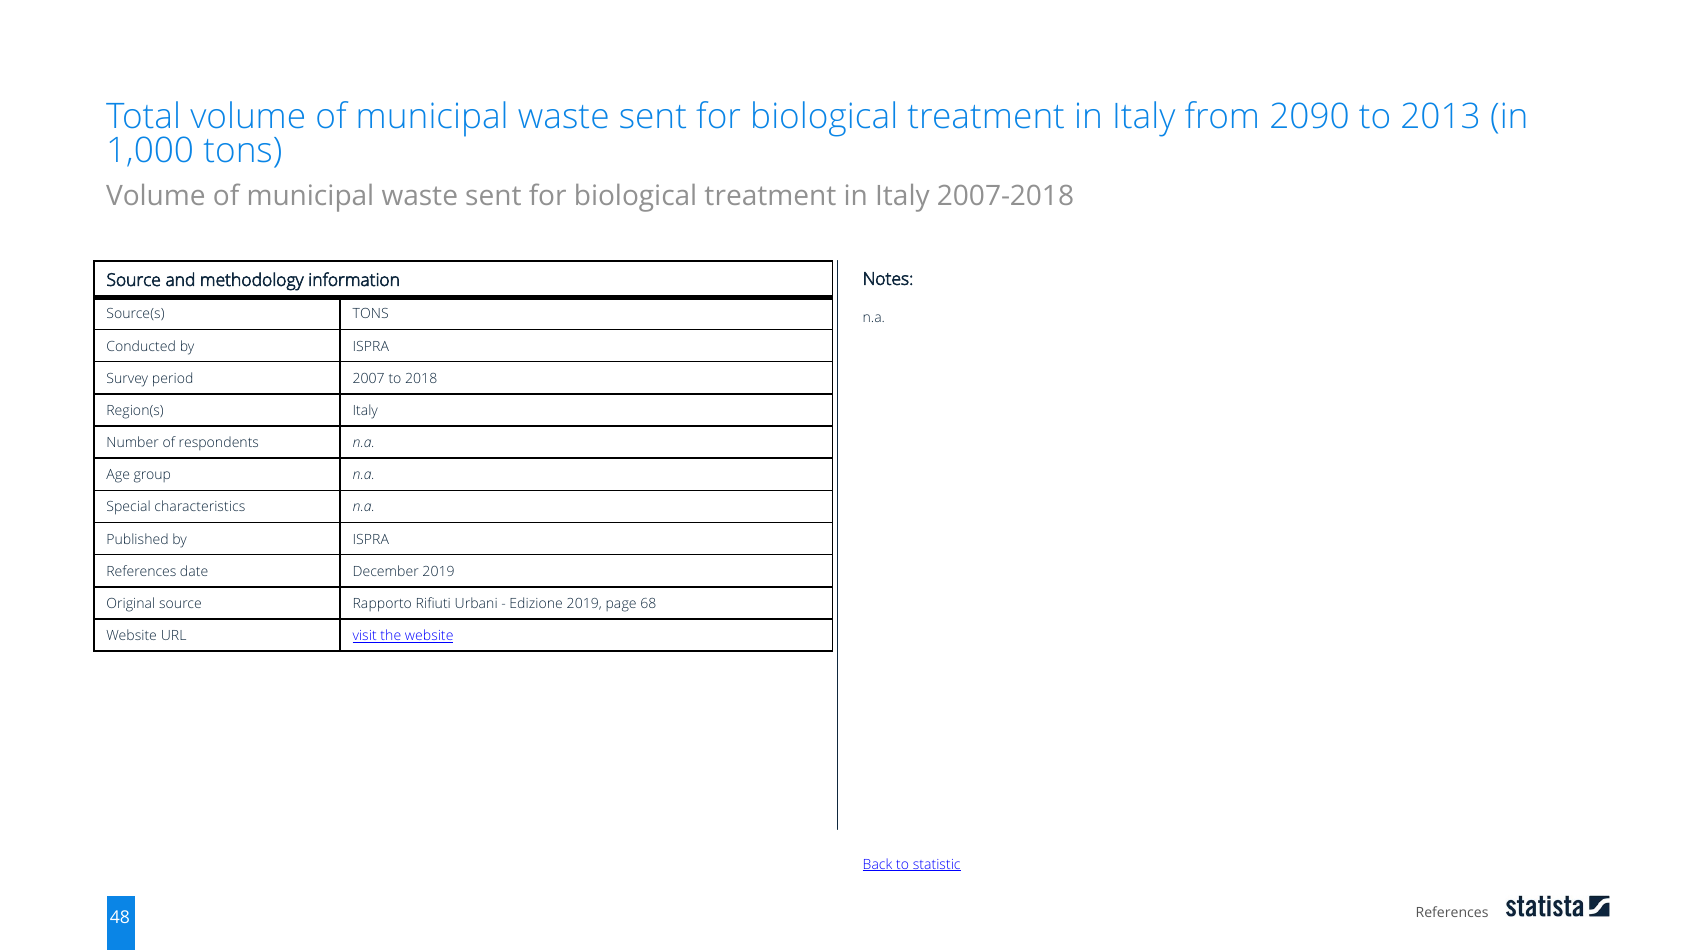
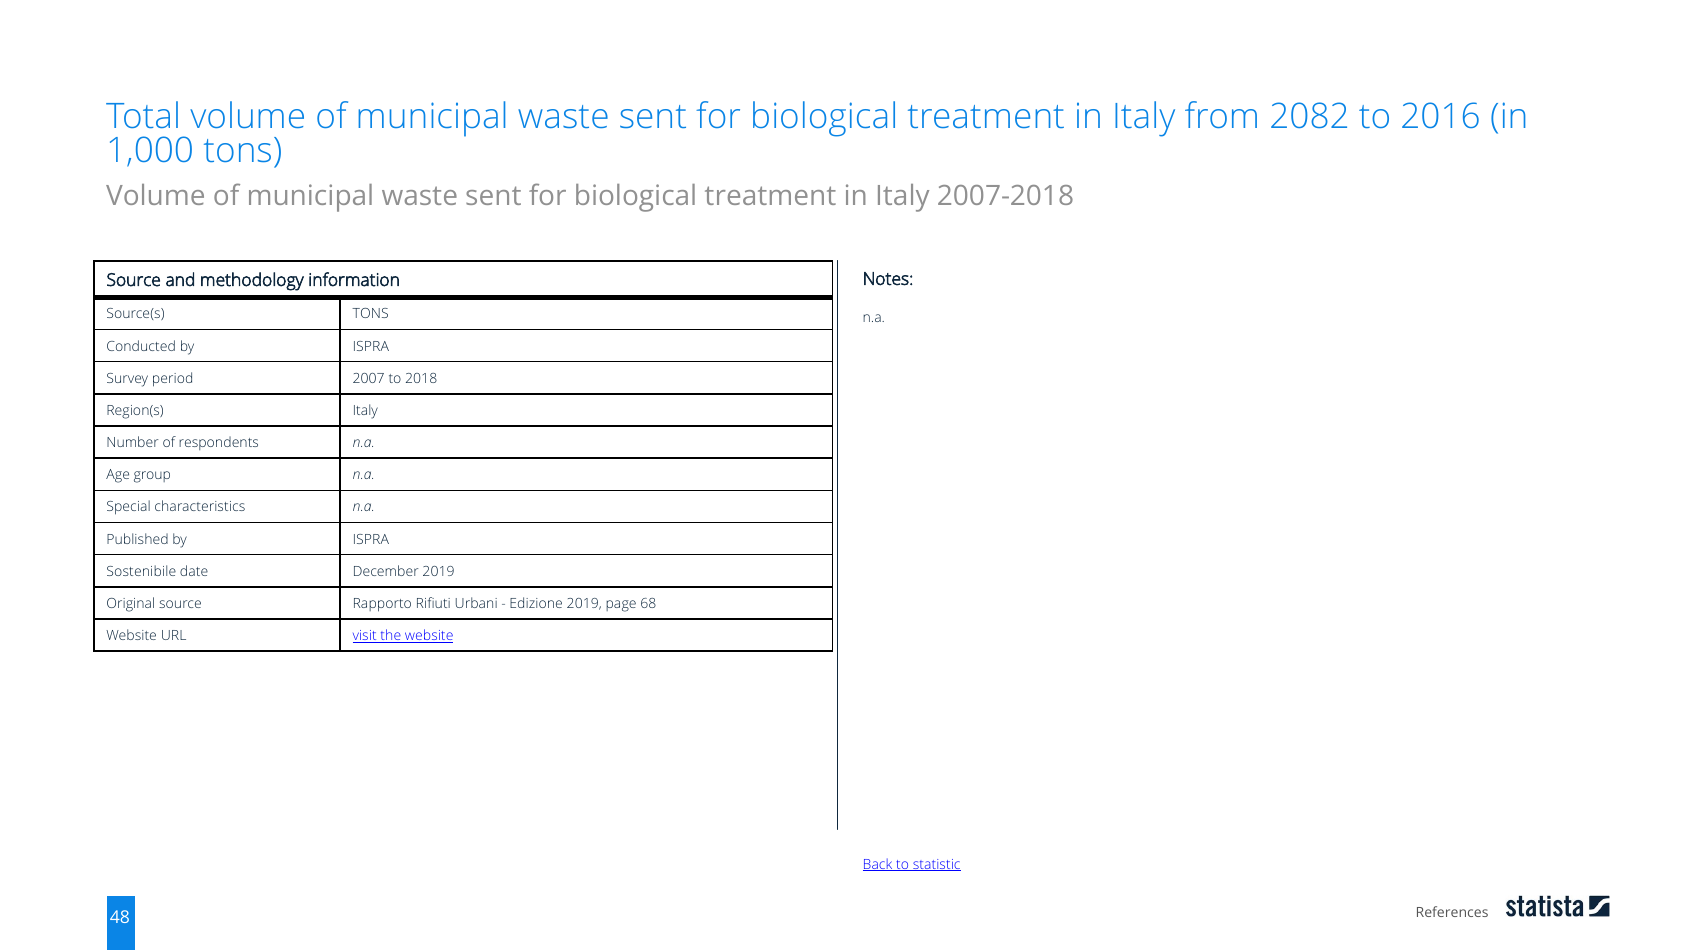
2090: 2090 -> 2082 (1309, 117)
2013: 2013 -> 2016 (1441, 117)
References: References -> Sostenibile (141, 572)
